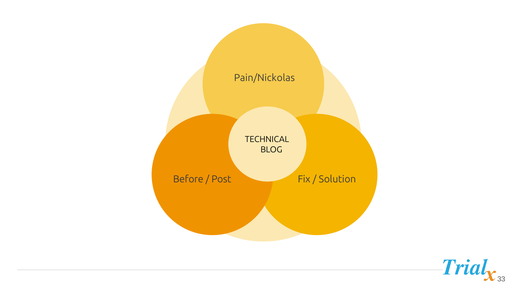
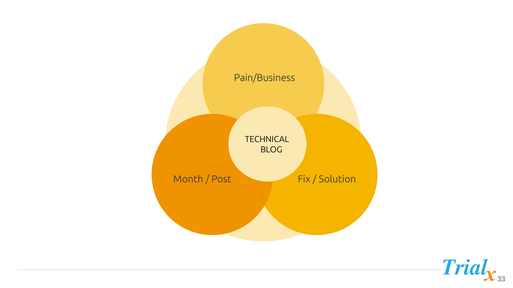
Pain/Nickolas: Pain/Nickolas -> Pain/Business (265, 78)
Before: Before -> Month (188, 179)
